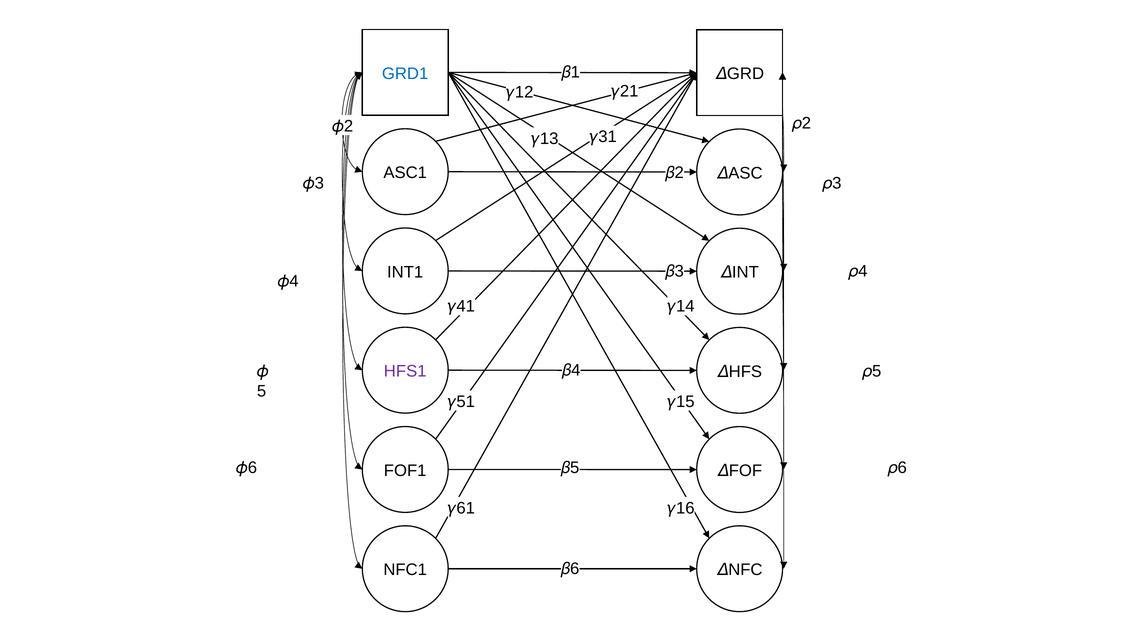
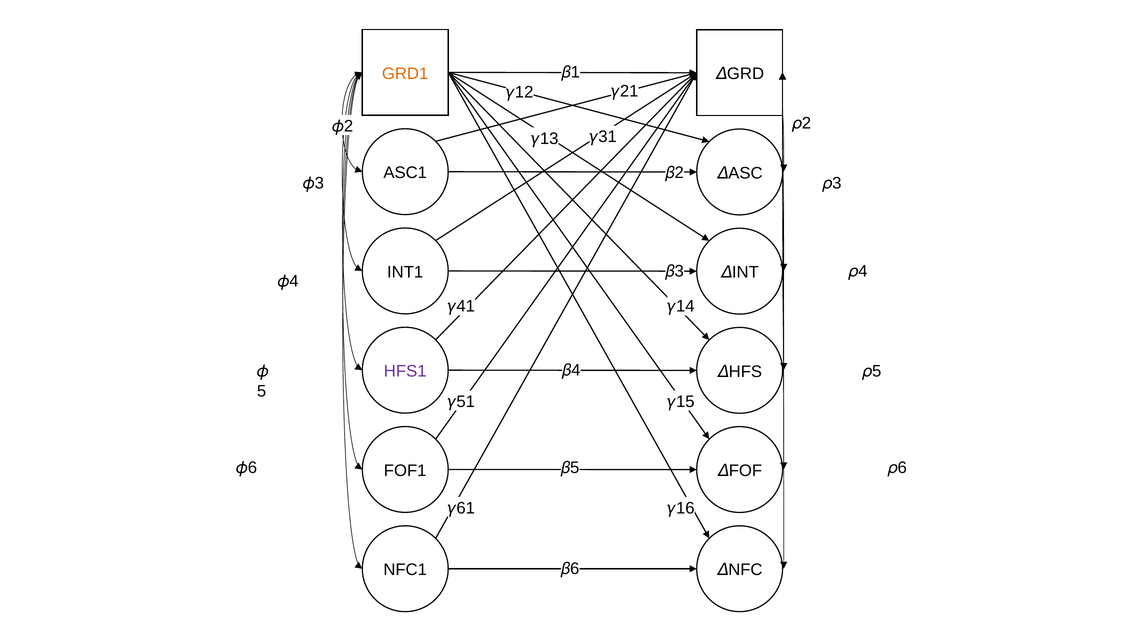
GRD1 colour: blue -> orange (405, 74)
